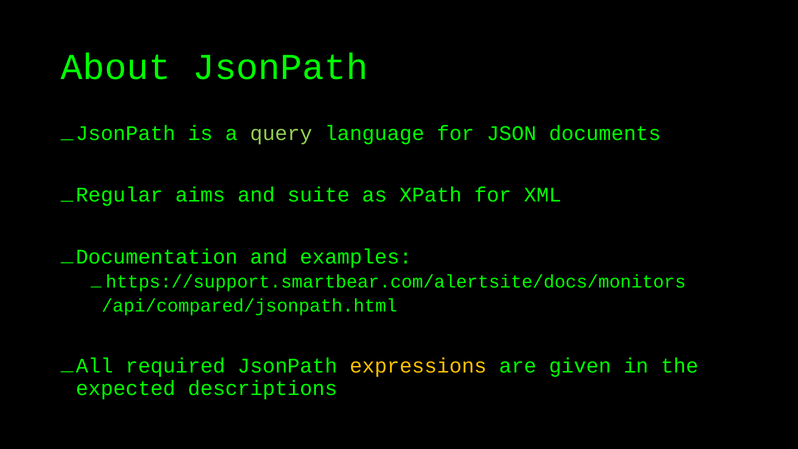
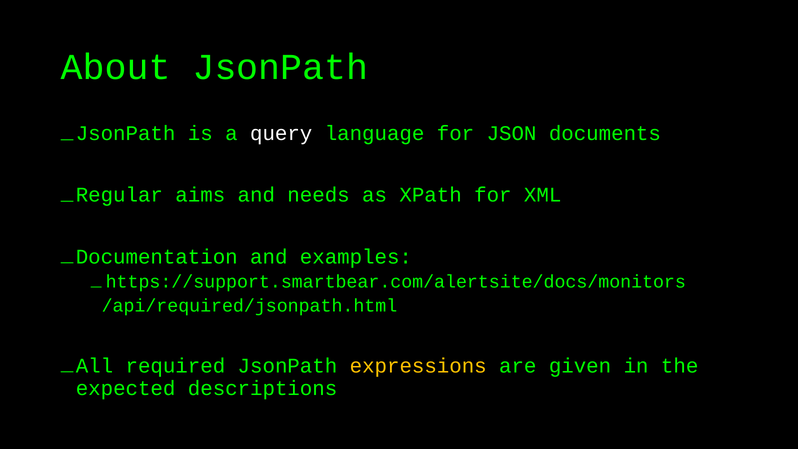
query colour: light green -> white (281, 134)
suite: suite -> needs (319, 195)
/api/compared/jsonpath.html: /api/compared/jsonpath.html -> /api/required/jsonpath.html (249, 306)
